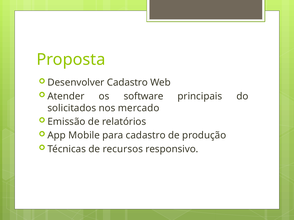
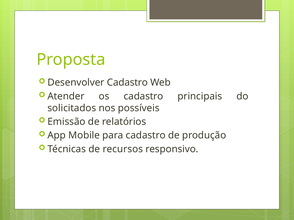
os software: software -> cadastro (144, 96)
mercado: mercado -> possíveis (139, 108)
